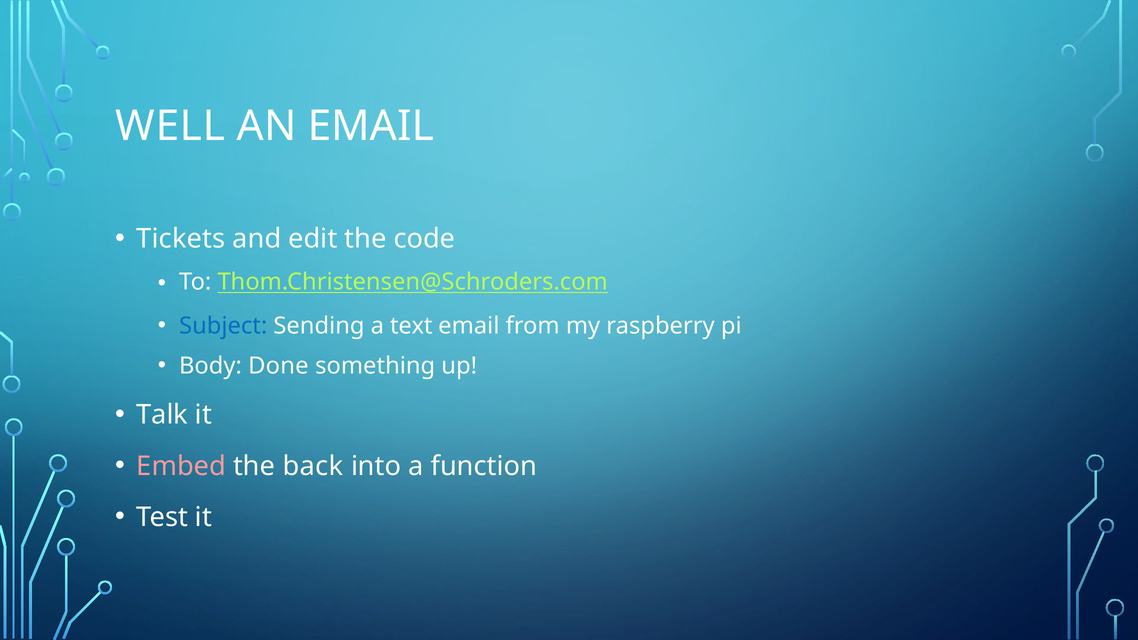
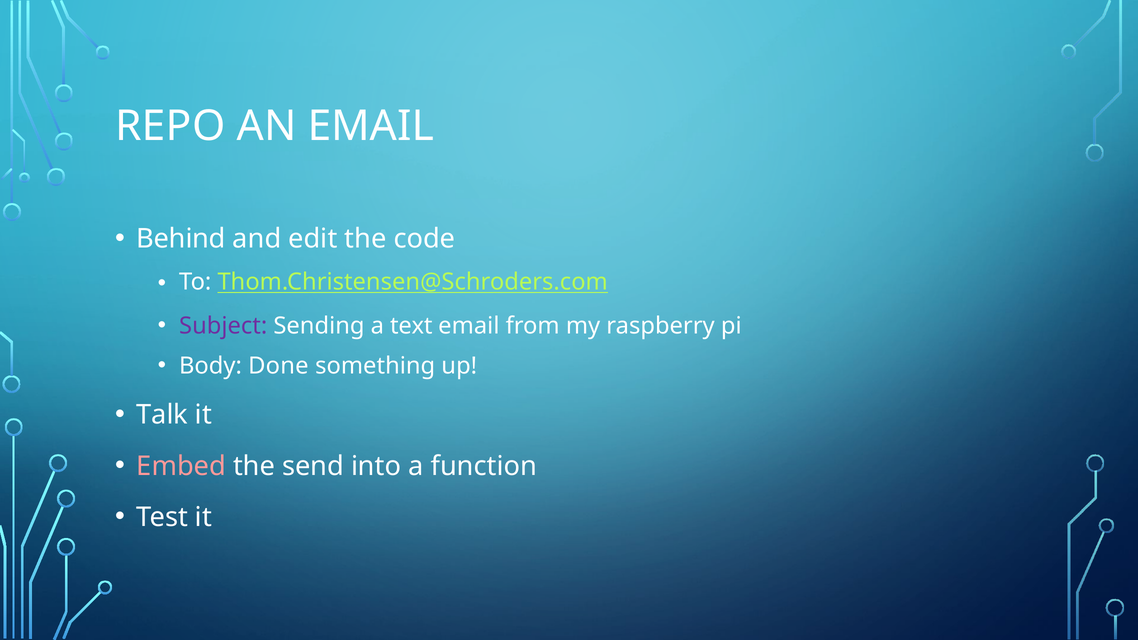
WELL: WELL -> REPO (170, 126)
Tickets: Tickets -> Behind (181, 239)
Subject colour: blue -> purple (223, 326)
back: back -> send (313, 466)
